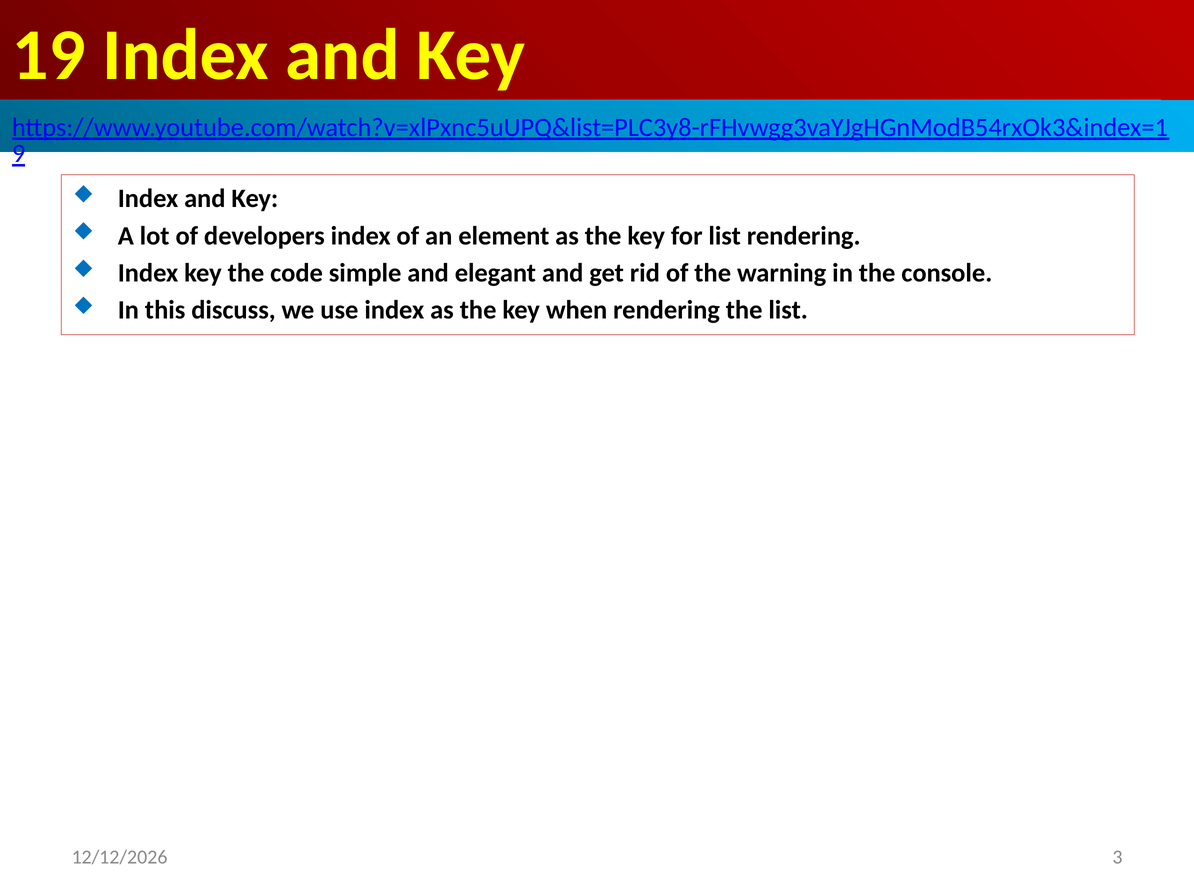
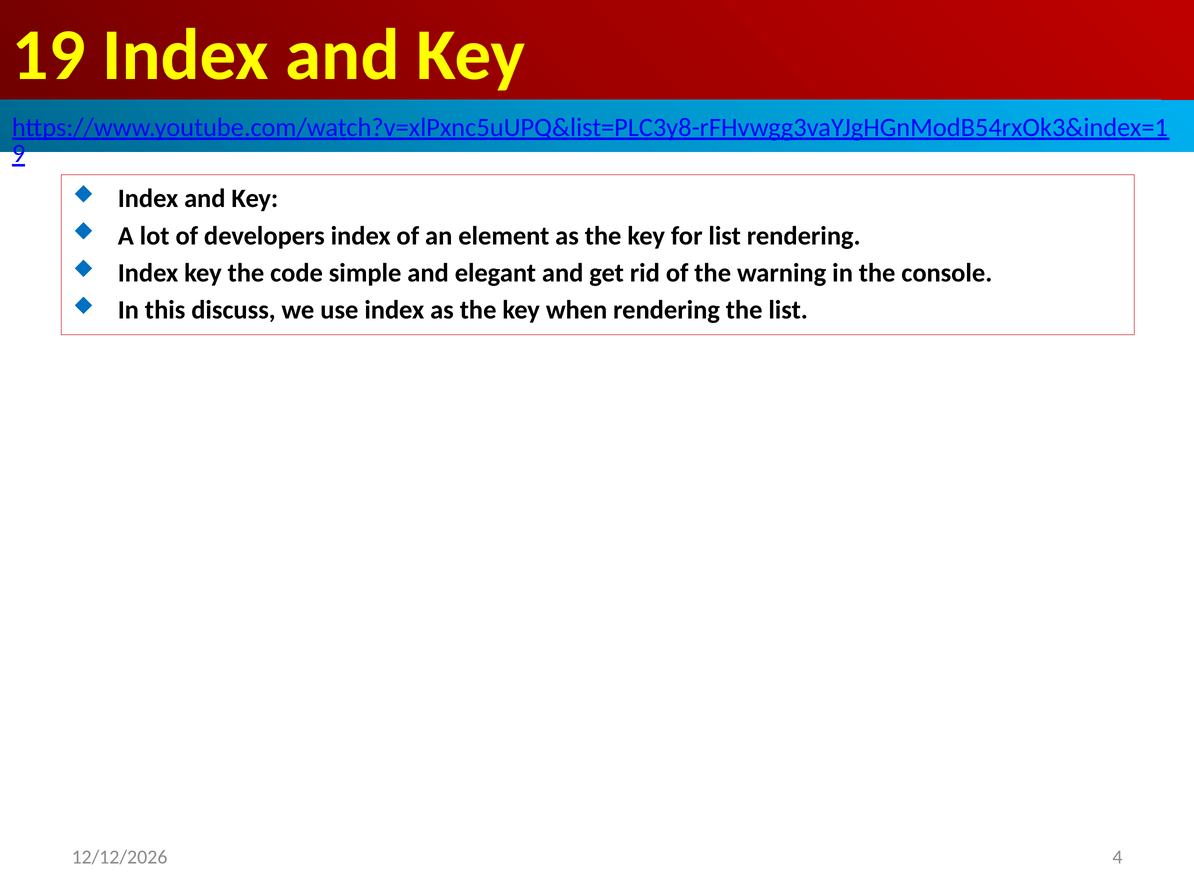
3: 3 -> 4 (1117, 858)
